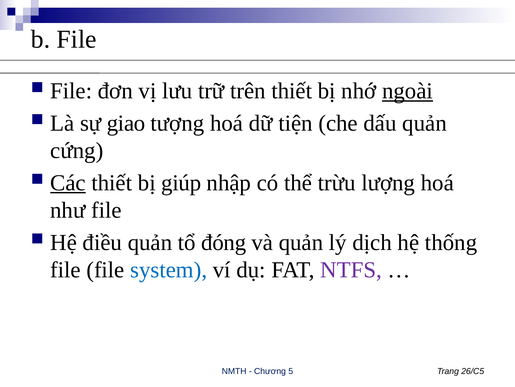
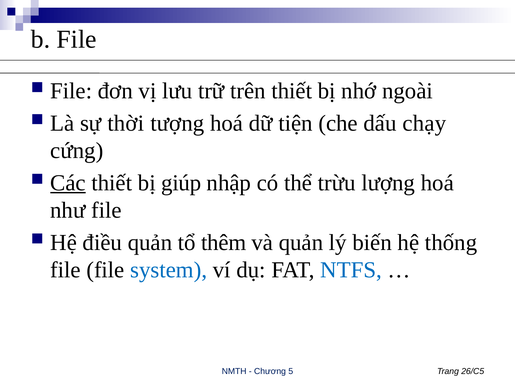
ngoài underline: present -> none (407, 91)
giao: giao -> thời (126, 123)
dấu quản: quản -> chạy (424, 123)
đóng: đóng -> thêm (224, 242)
dịch: dịch -> biến (372, 242)
NTFS colour: purple -> blue (351, 269)
